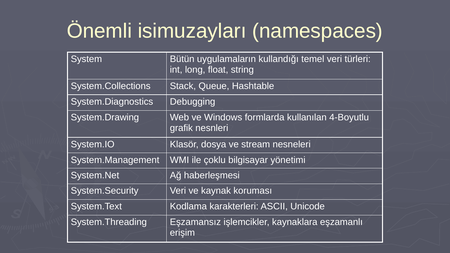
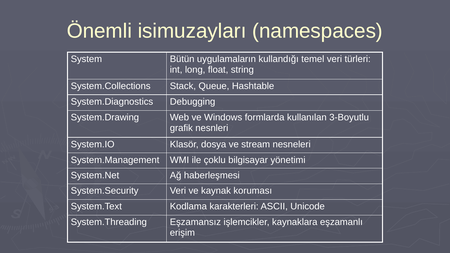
4-Boyutlu: 4-Boyutlu -> 3-Boyutlu (349, 118)
